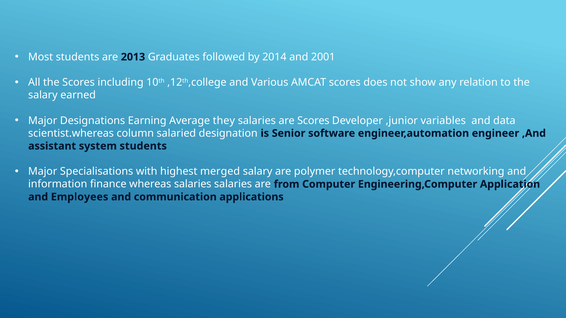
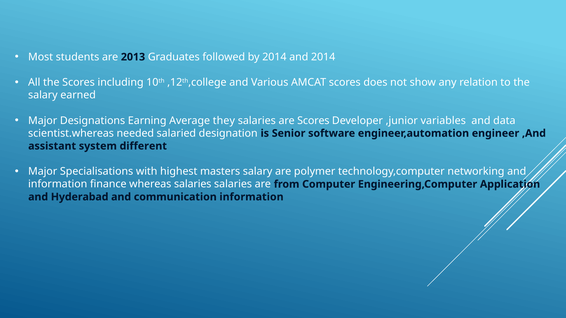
and 2001: 2001 -> 2014 (323, 57)
column: column -> needed (135, 133)
system students: students -> different (143, 146)
merged: merged -> masters (220, 172)
Employees: Employees -> Hyderabad (80, 197)
communication applications: applications -> information (251, 197)
